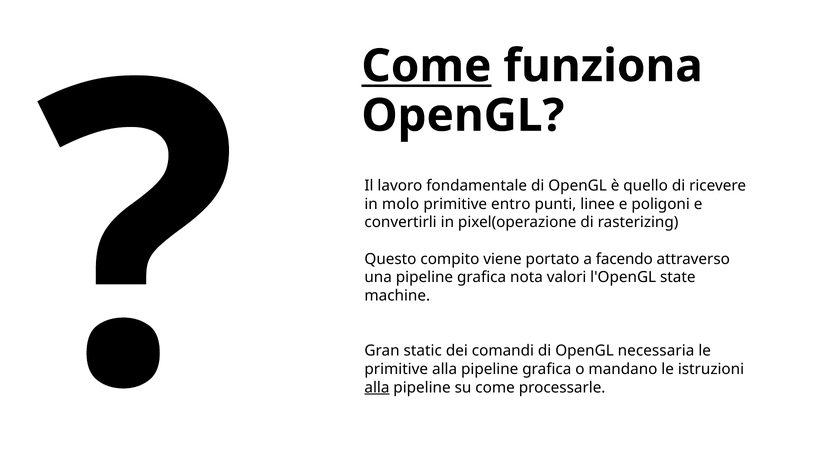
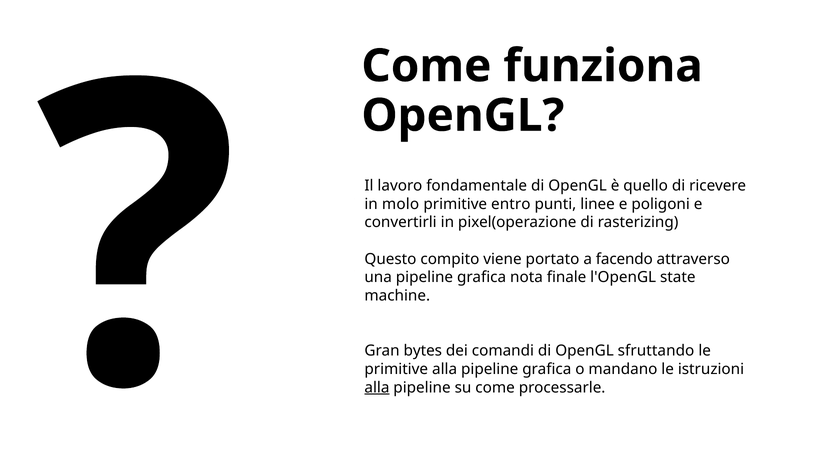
Come underline: present -> none (426, 66)
valori: valori -> finale (567, 277)
static: static -> bytes (423, 350)
necessaria: necessaria -> sfruttando (656, 350)
